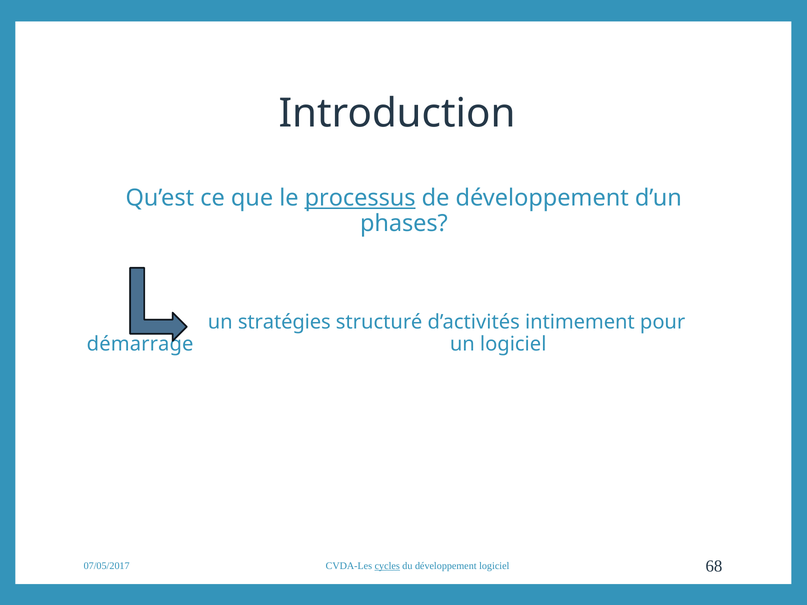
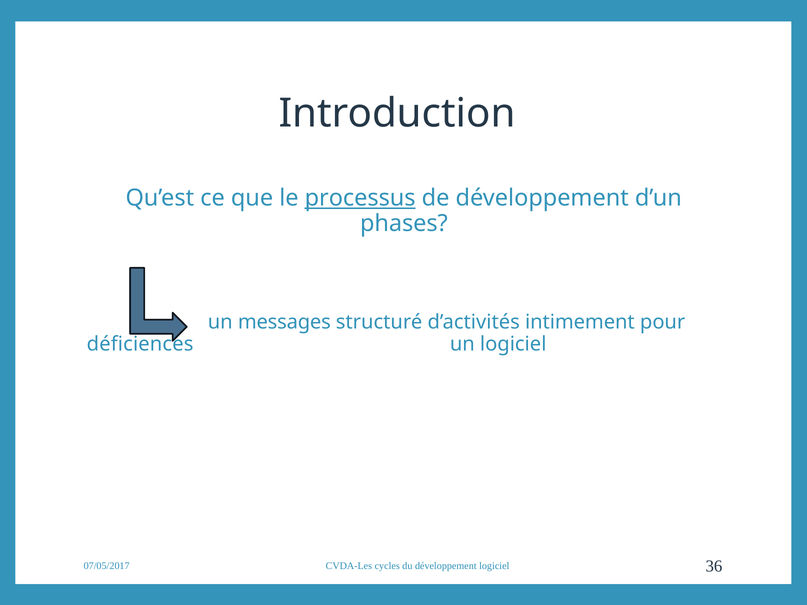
stratégies: stratégies -> messages (284, 322)
démarrage: démarrage -> déficiences (140, 344)
cycles underline: present -> none (387, 566)
68: 68 -> 36 (714, 567)
